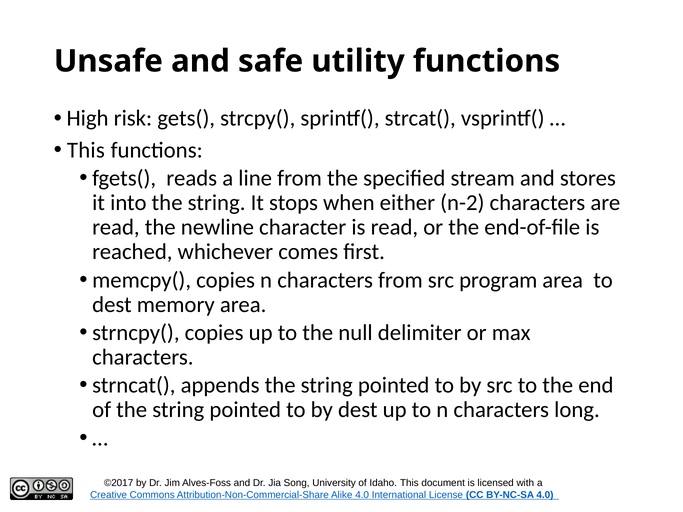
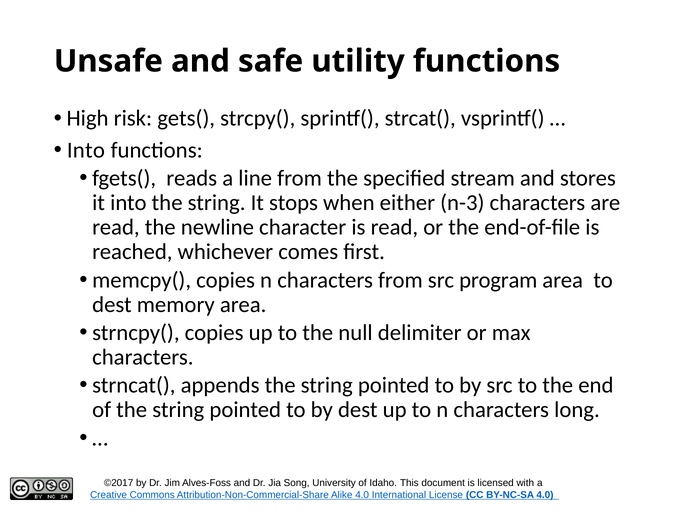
This: This -> Into (86, 150)
n-2: n-2 -> n-3 (462, 203)
